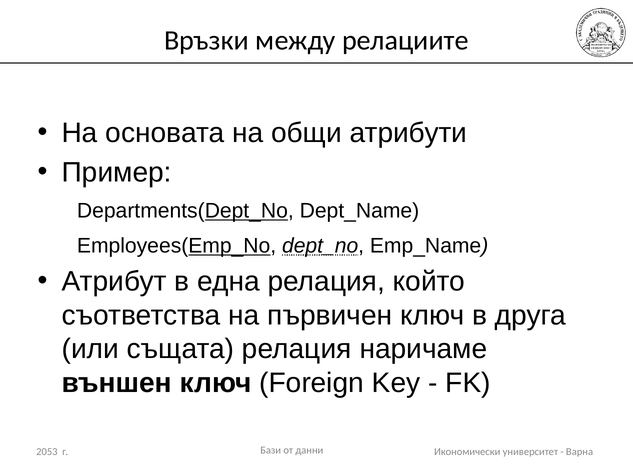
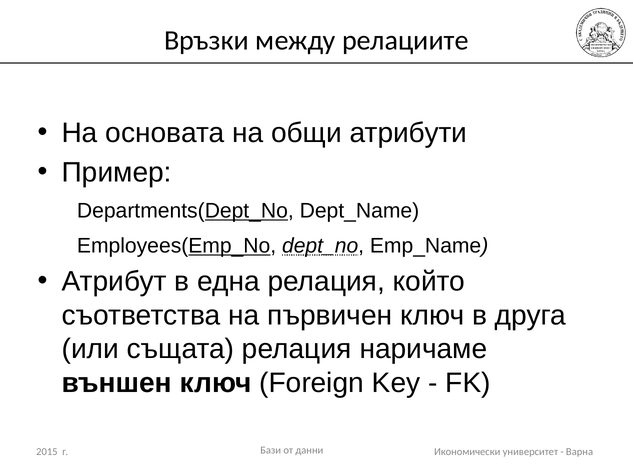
2053: 2053 -> 2015 (47, 452)
